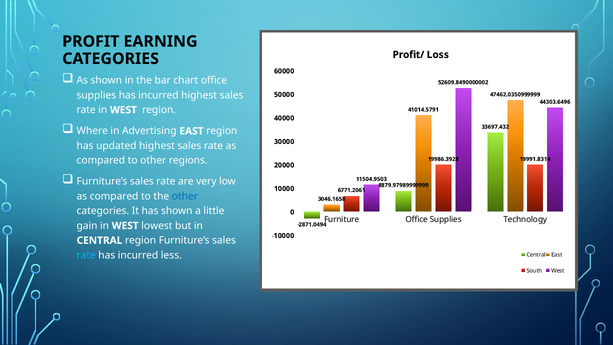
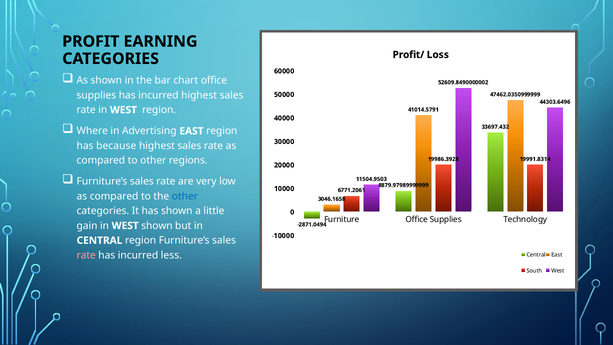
updated: updated -> because (116, 146)
WEST lowest: lowest -> shown (157, 226)
rate colour: light blue -> pink (86, 255)
